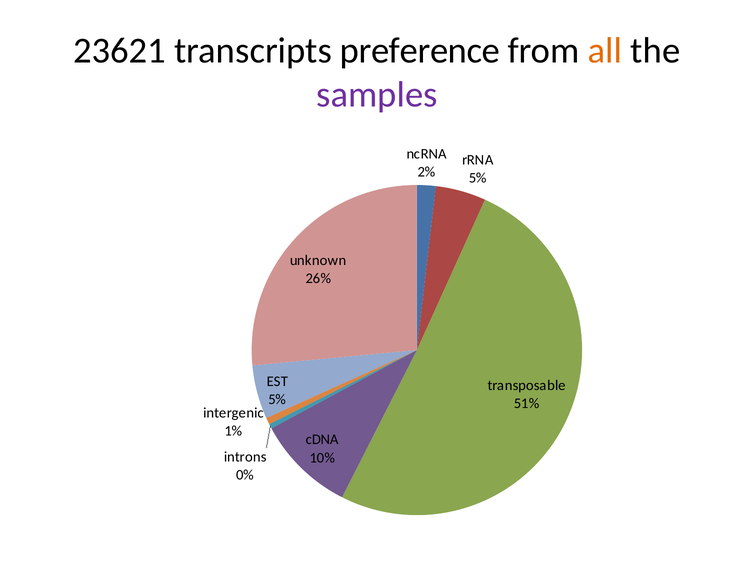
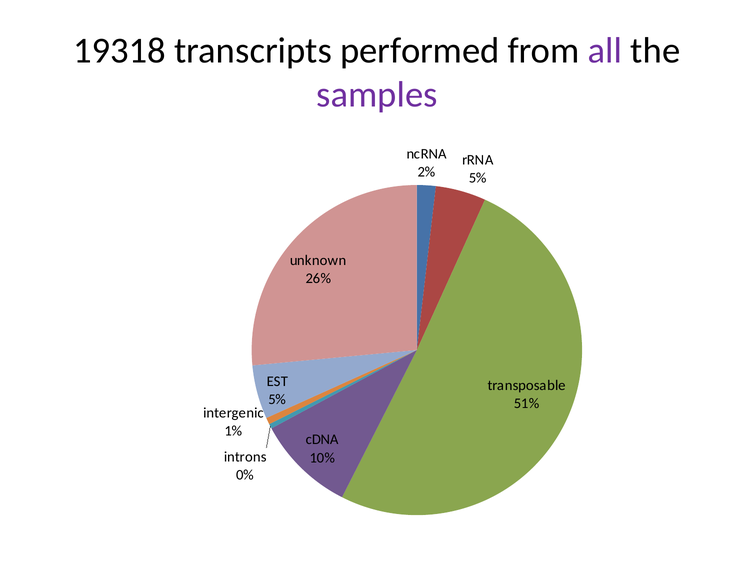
23621: 23621 -> 19318 (119, 51)
preference: preference -> performed (420, 51)
all colour: orange -> purple (605, 51)
